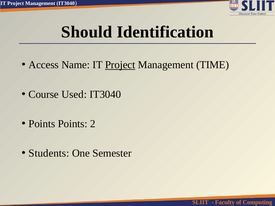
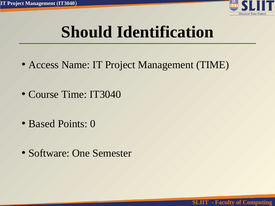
Project underline: present -> none (120, 65)
Course Used: Used -> Time (74, 94)
Points: Points -> Based (42, 124)
Points 2: 2 -> 0 (93, 124)
Students: Students -> Software (49, 153)
